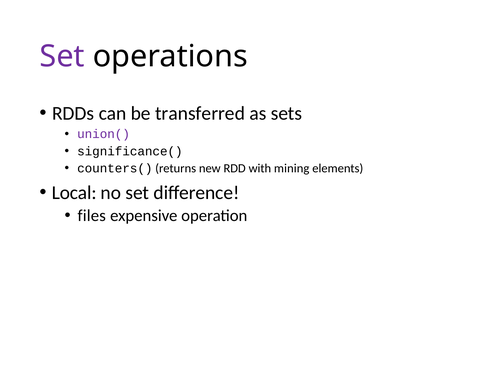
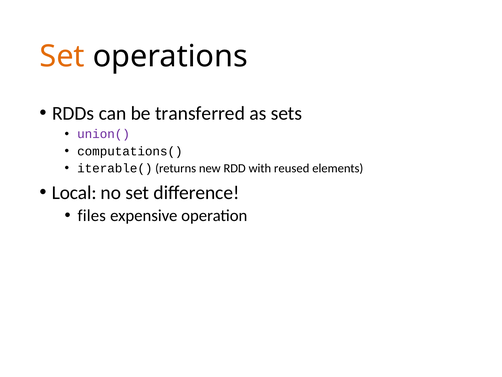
Set colour: purple -> orange (62, 56)
significance(: significance( -> computations( (130, 151)
counters(: counters( -> iterable( (115, 168)
mining: mining -> reused (292, 168)
